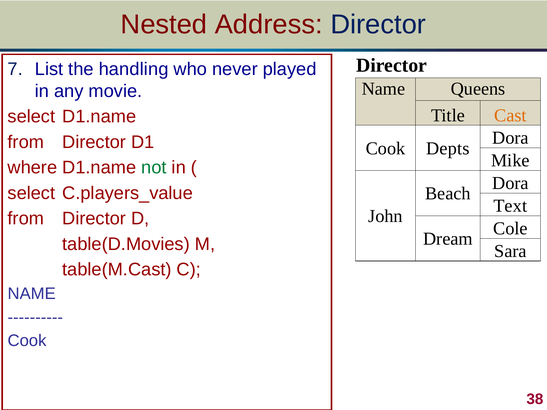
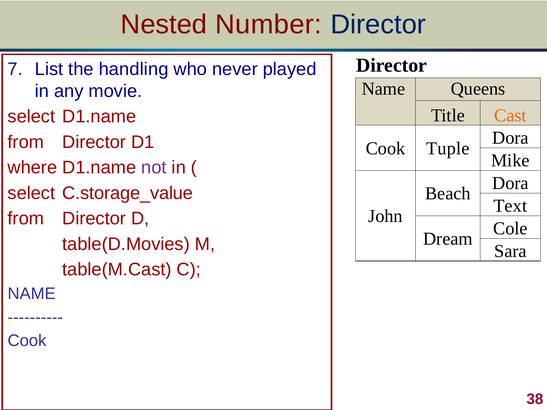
Address: Address -> Number (269, 24)
Depts: Depts -> Tuple (448, 148)
not colour: green -> purple (154, 168)
C.players_value: C.players_value -> C.storage_value (128, 193)
